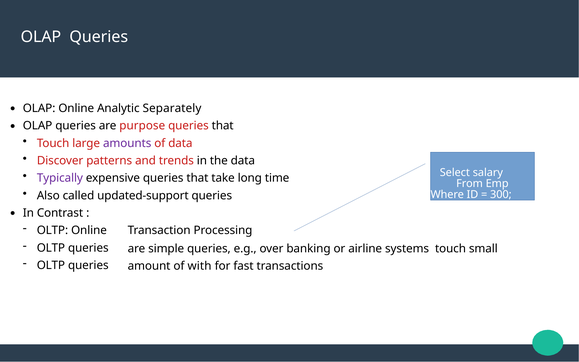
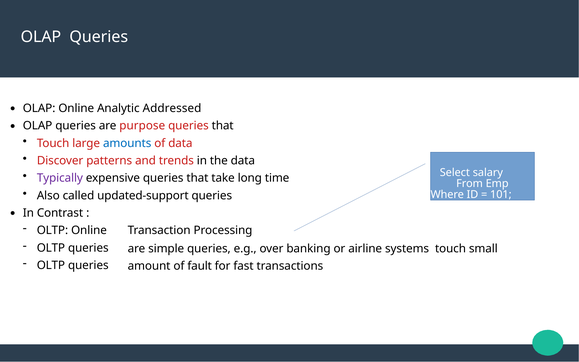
Separately: Separately -> Addressed (172, 108)
amounts colour: purple -> blue (127, 143)
300: 300 -> 101 (501, 194)
with: with -> fault (200, 266)
